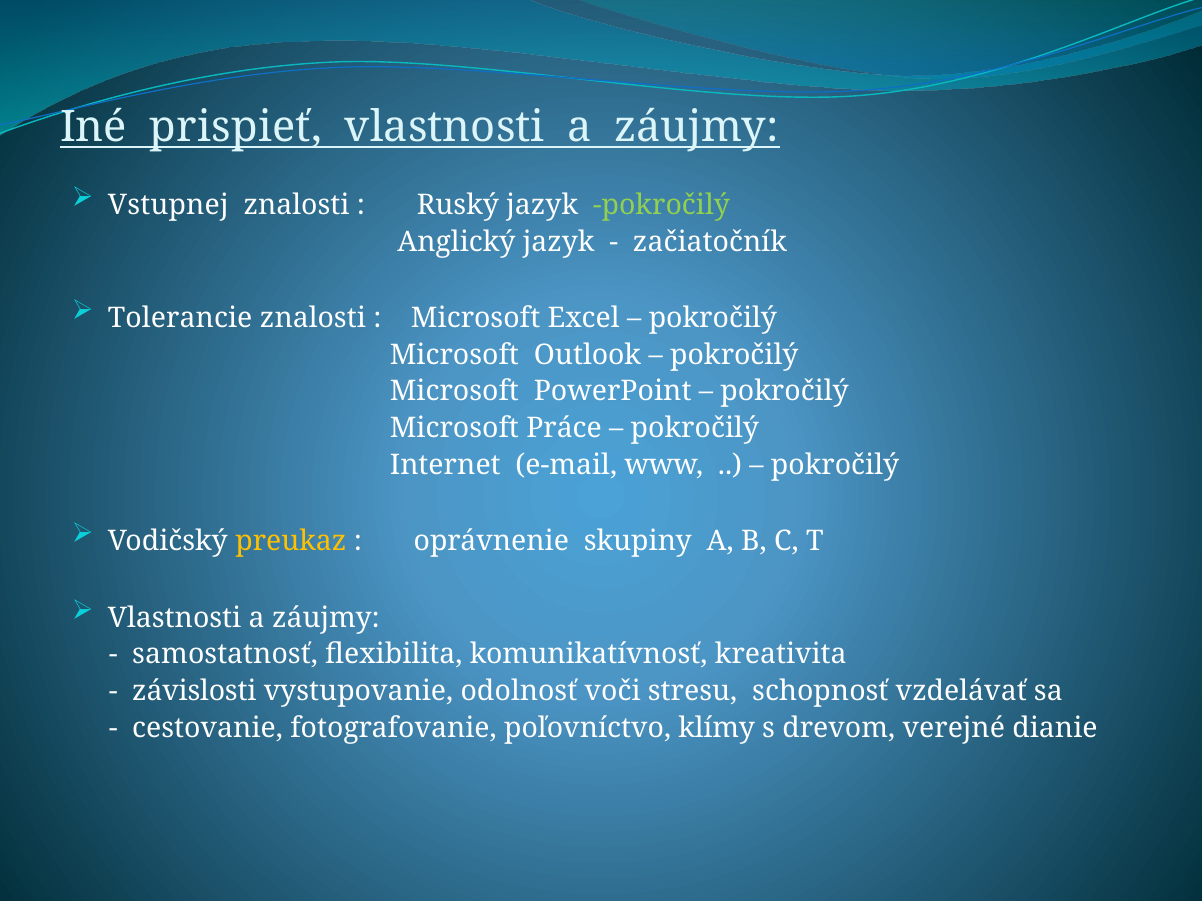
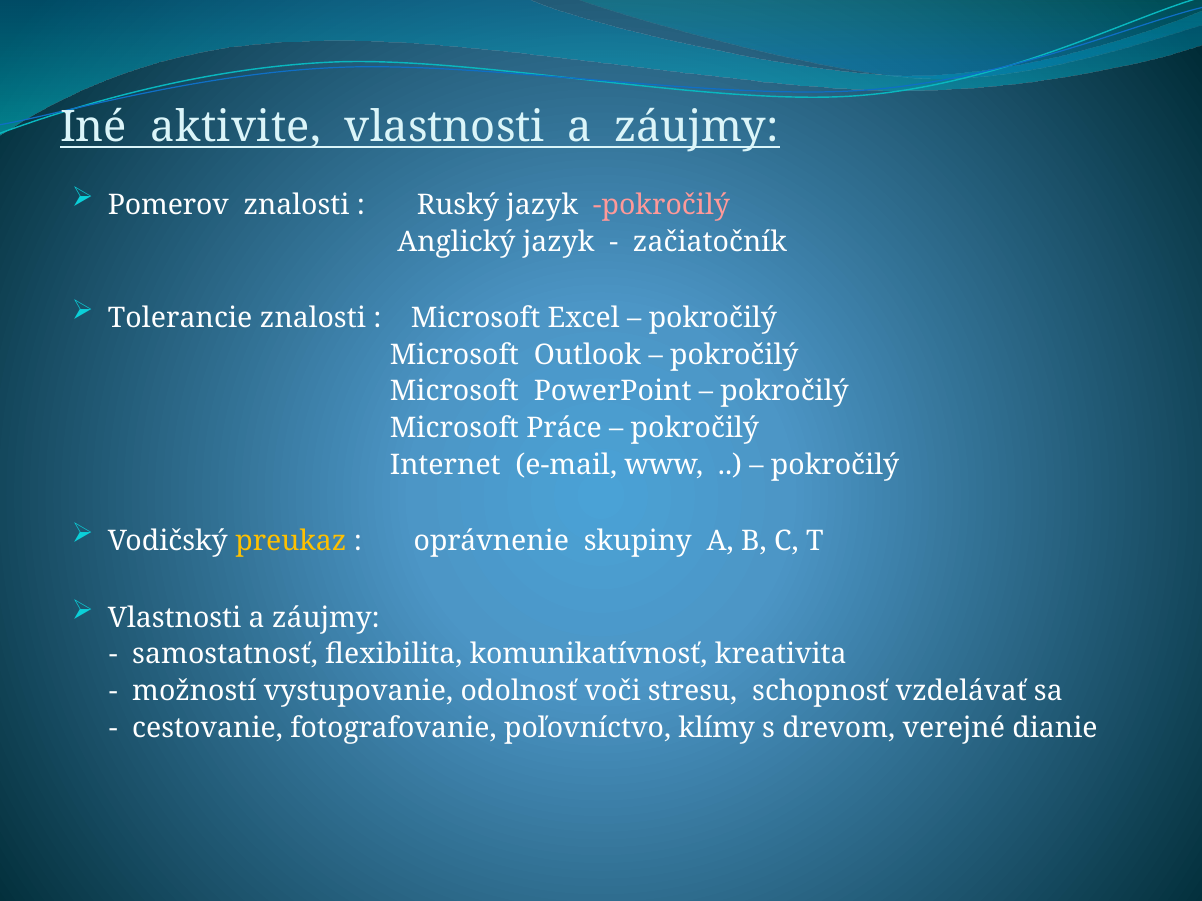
prispieť: prispieť -> aktivite (236, 128)
Vstupnej: Vstupnej -> Pomerov (168, 205)
pokročilý colour: light green -> pink (661, 205)
závislosti: závislosti -> možností (194, 692)
